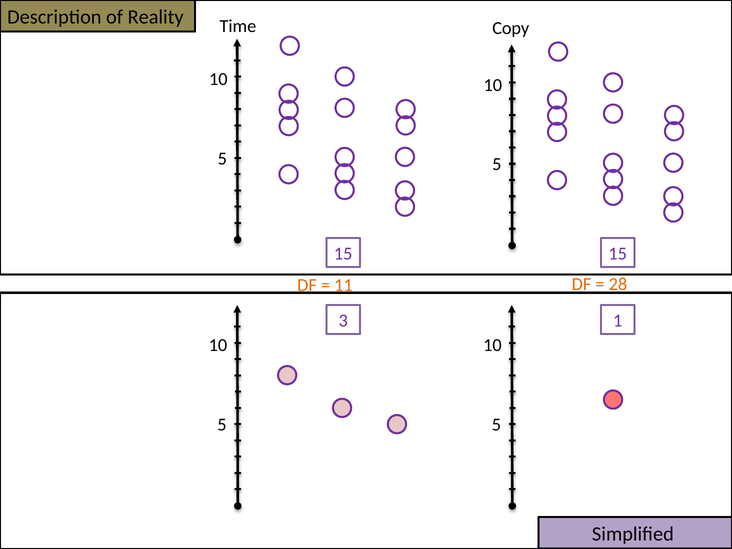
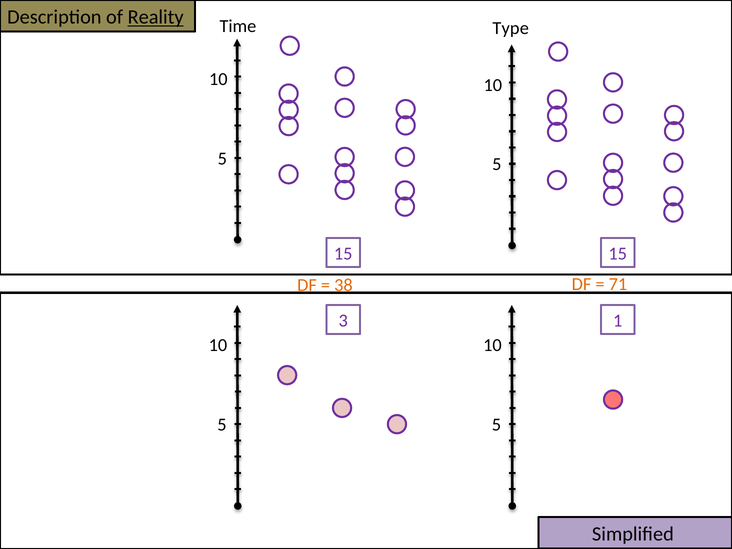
Reality underline: none -> present (156, 17)
Copy: Copy -> Type (511, 28)
28: 28 -> 71 (618, 284)
11: 11 -> 38 (343, 285)
